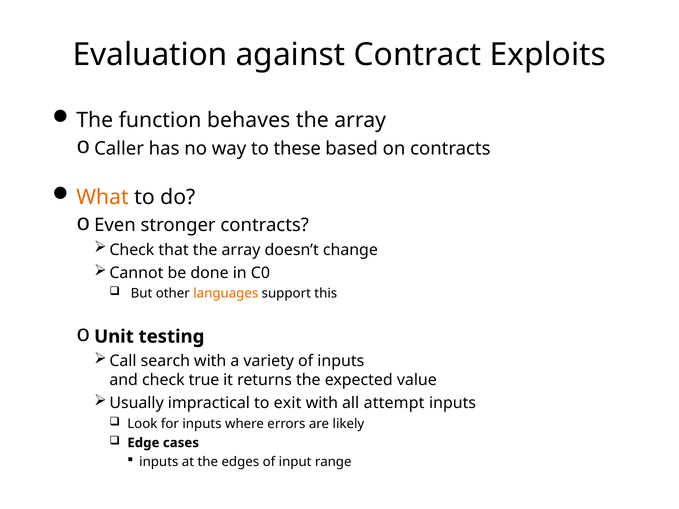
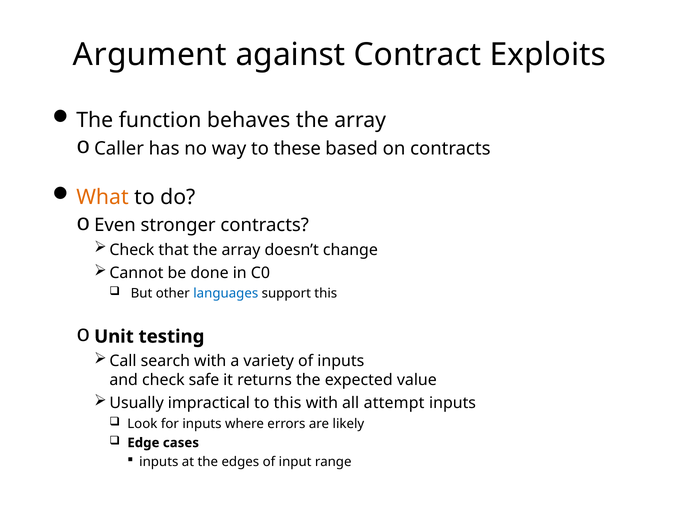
Evaluation: Evaluation -> Argument (150, 55)
languages colour: orange -> blue (226, 294)
true: true -> safe (204, 380)
to exit: exit -> this (288, 403)
